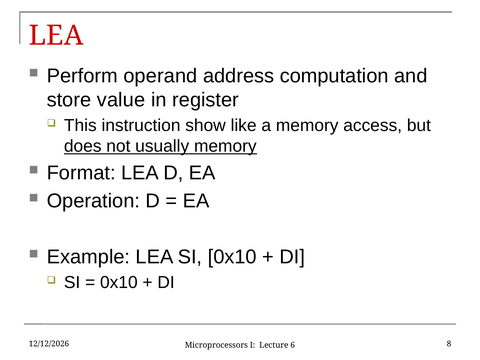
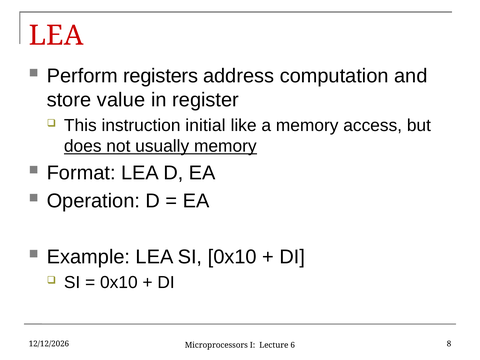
operand: operand -> registers (161, 76)
show: show -> initial (205, 125)
